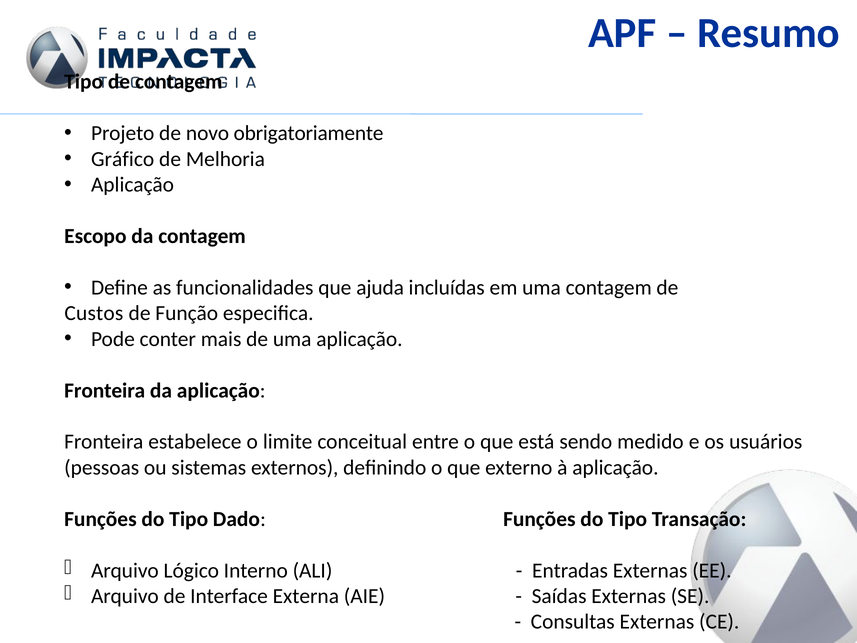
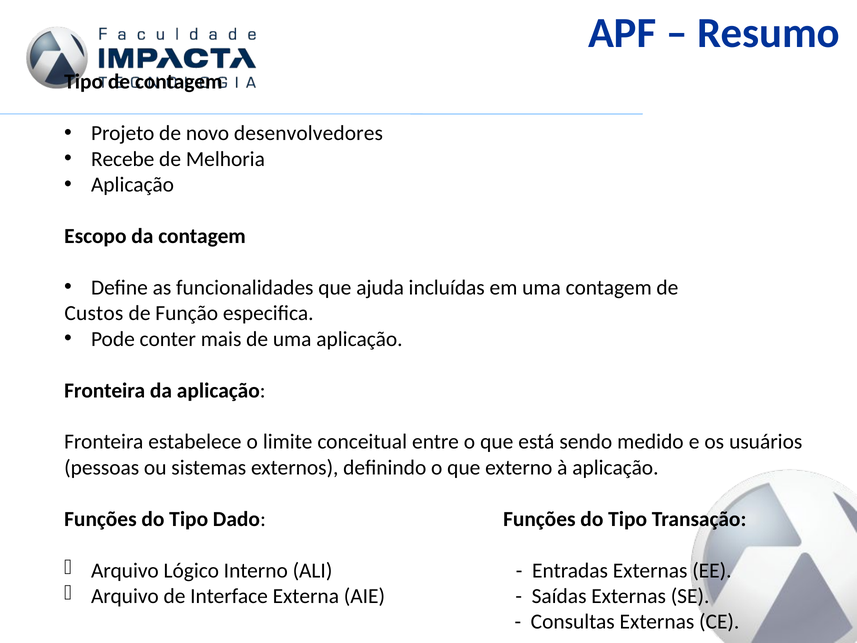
obrigatoriamente: obrigatoriamente -> desenvolvedores (308, 133)
Gráfico: Gráfico -> Recebe (123, 159)
